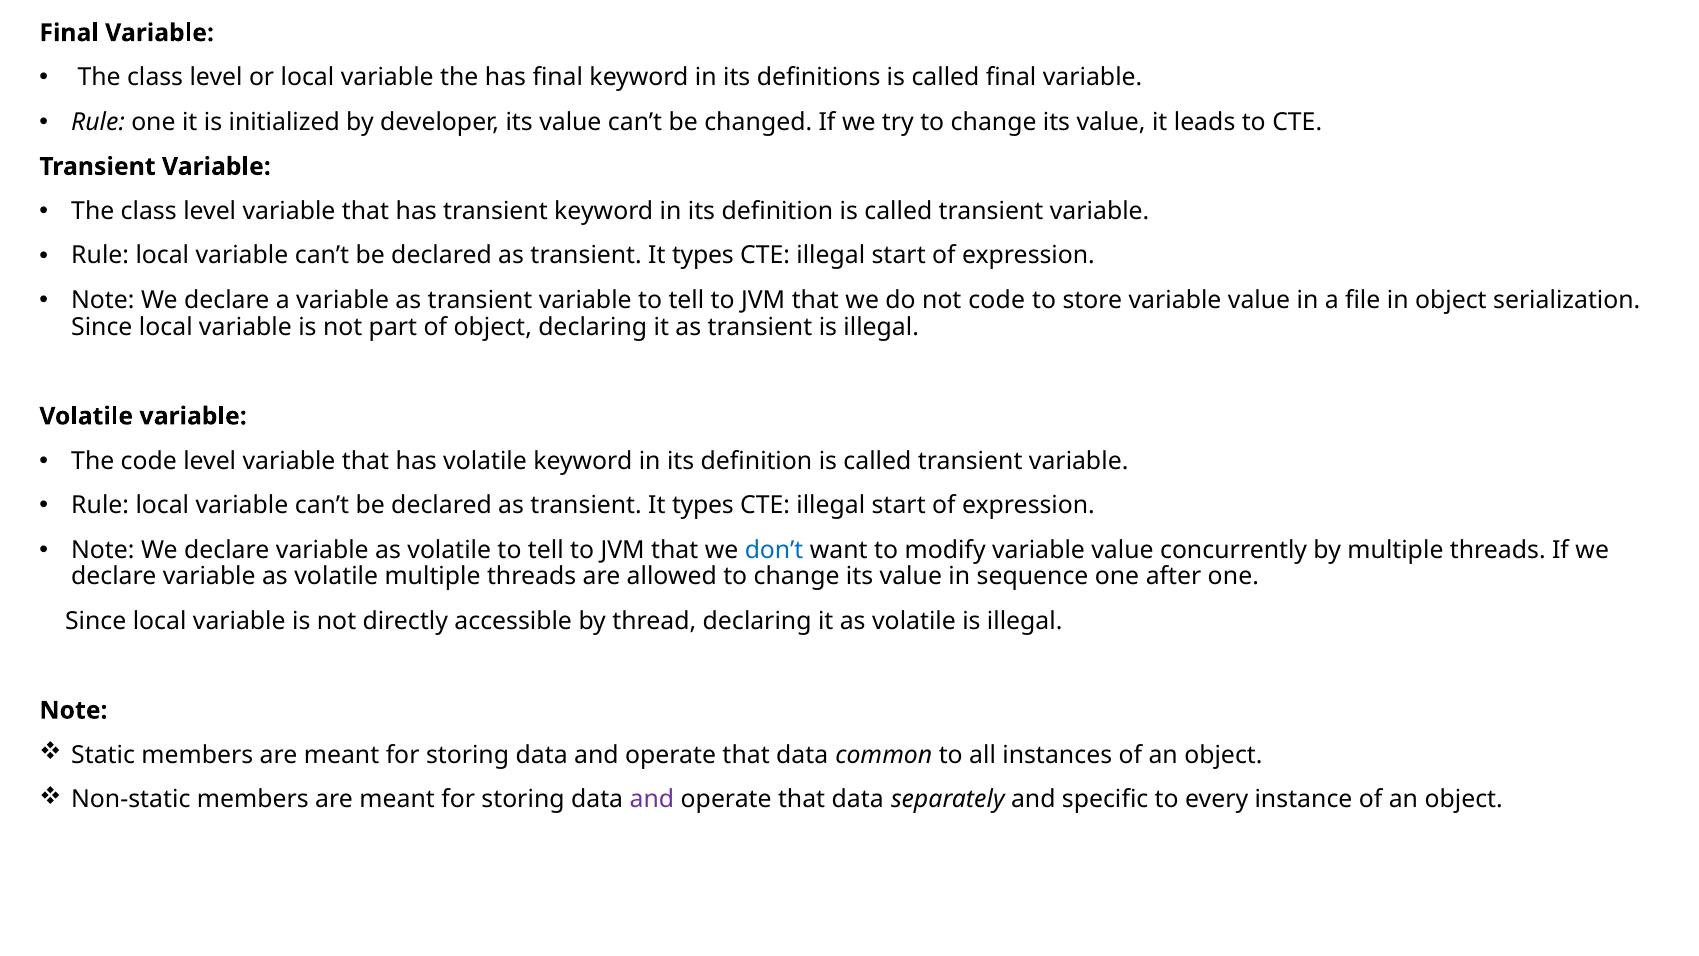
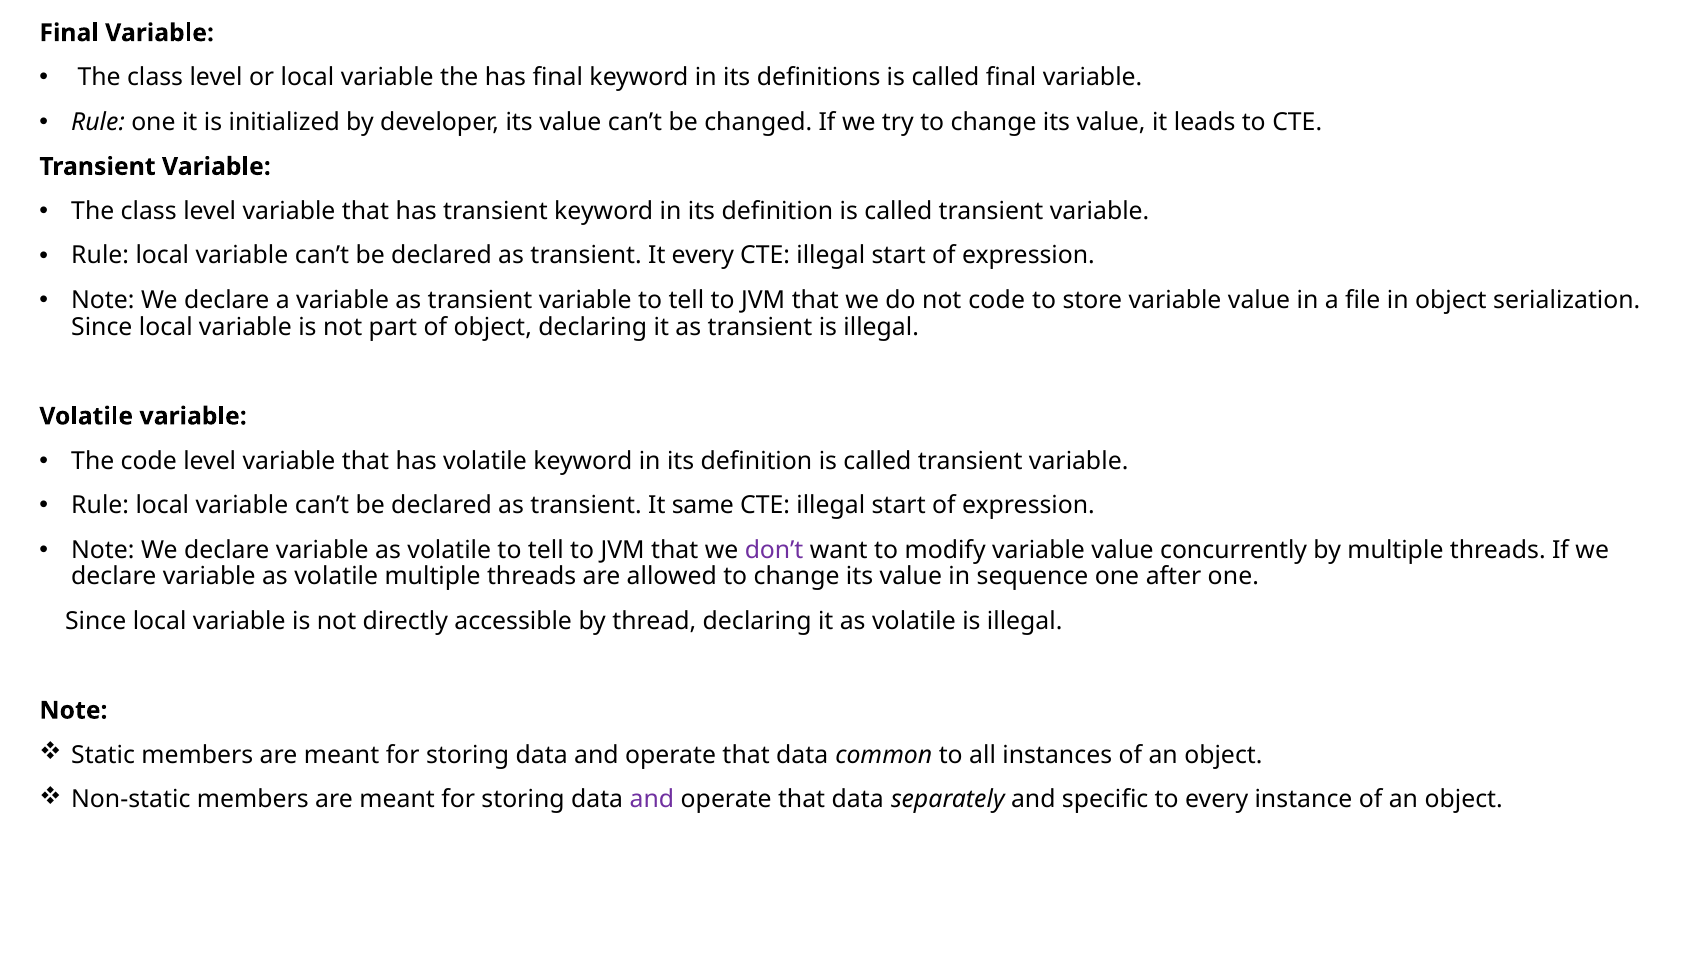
types: types -> every (703, 256)
types: types -> same (703, 505)
don’t colour: blue -> purple (774, 550)
